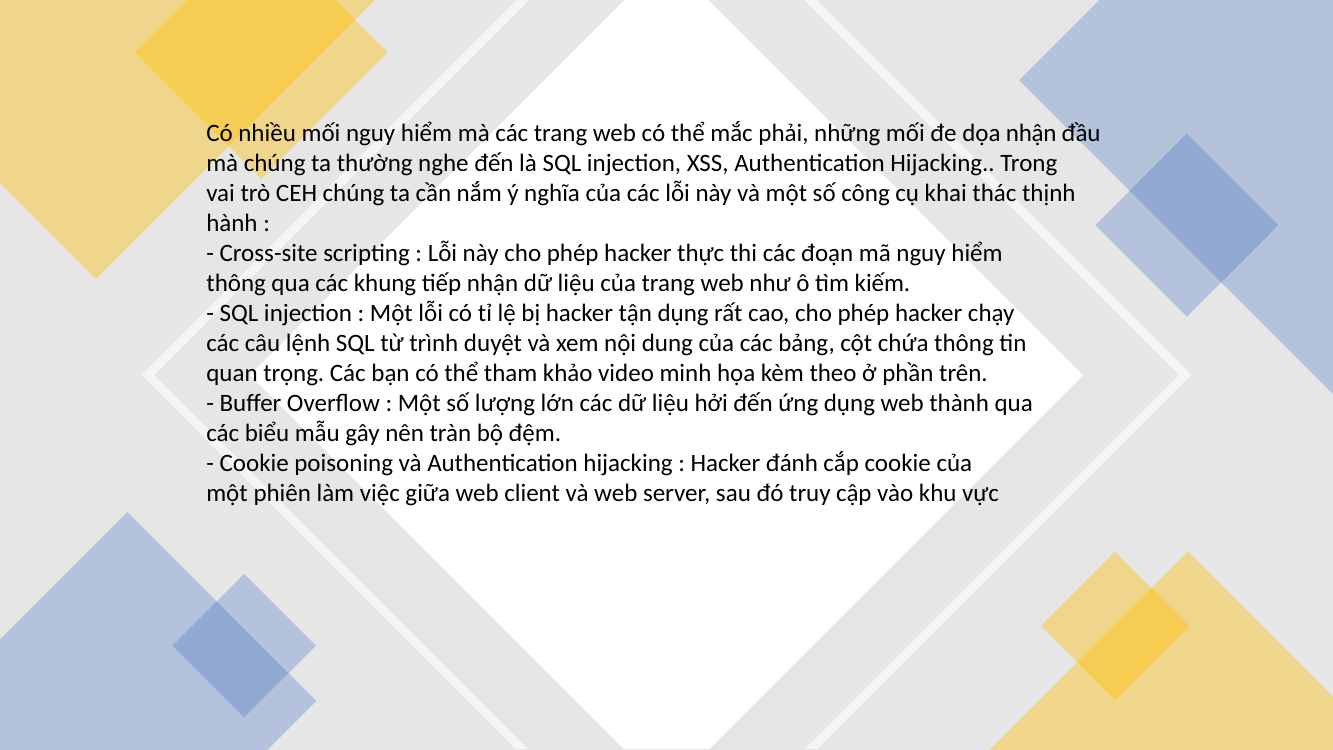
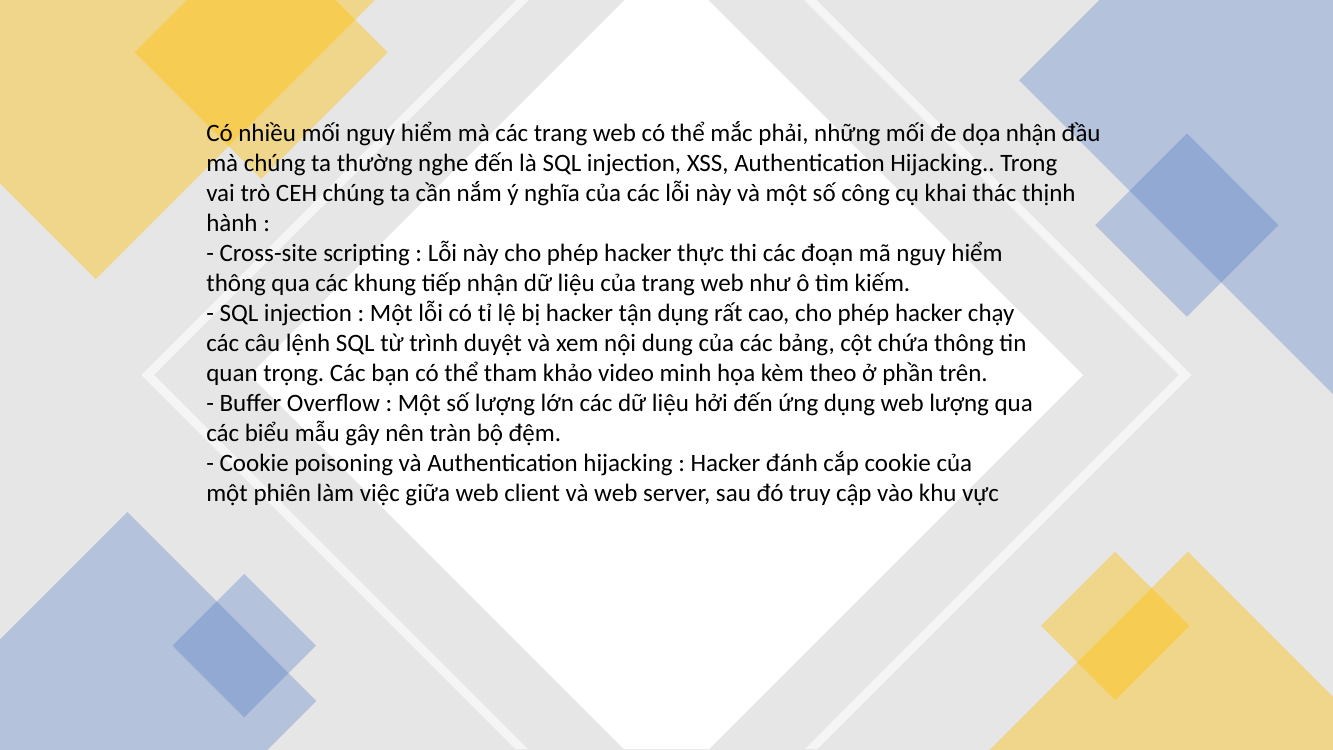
web thành: thành -> lượng (959, 403)
